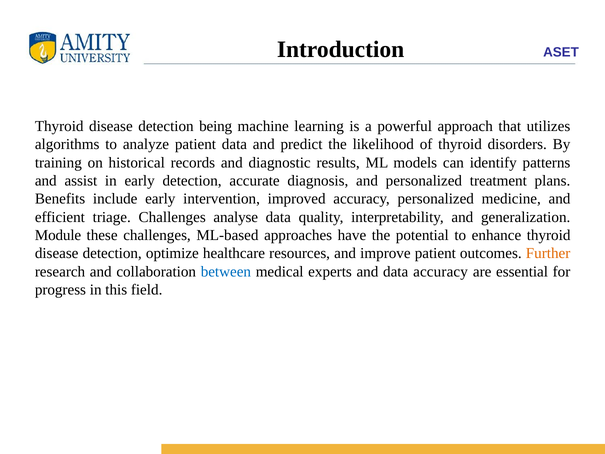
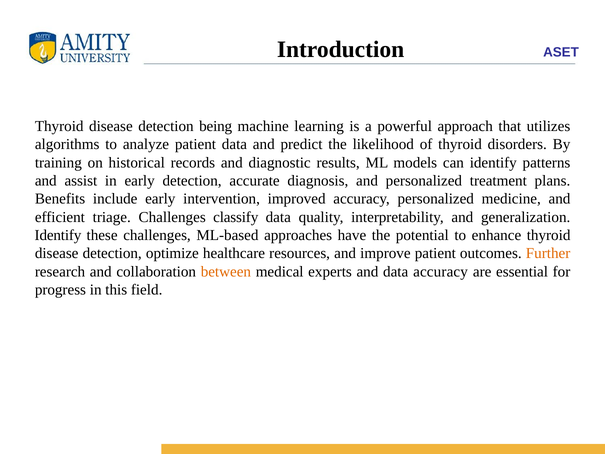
analyse: analyse -> classify (236, 217)
Module: Module -> Identify (58, 235)
between colour: blue -> orange (226, 271)
